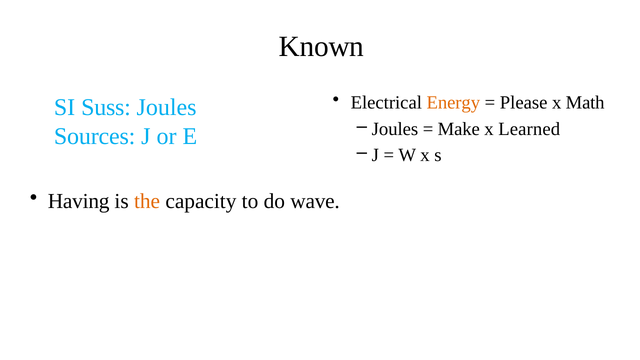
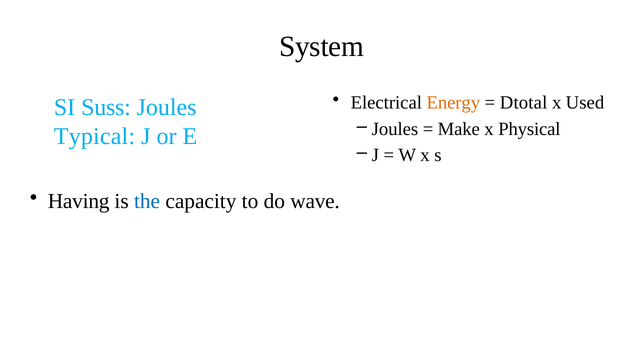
Known: Known -> System (321, 46)
Please: Please -> Dtotal (524, 103)
Math: Math -> Used (585, 103)
Learned: Learned -> Physical (529, 129)
Sources: Sources -> Typical (94, 136)
the colour: orange -> blue (147, 201)
